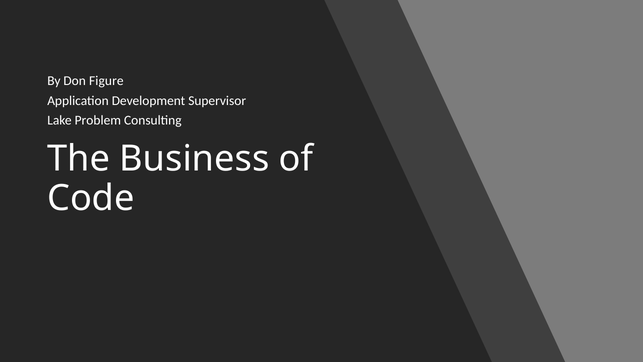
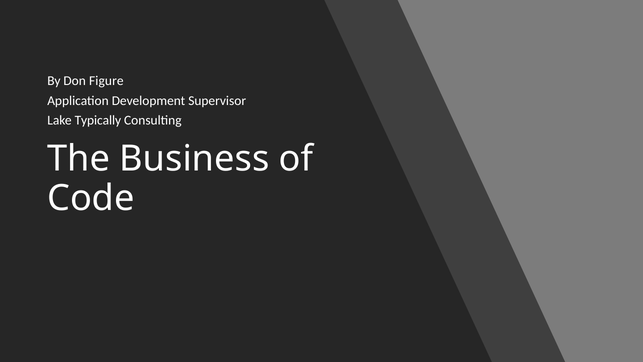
Problem: Problem -> Typically (98, 120)
